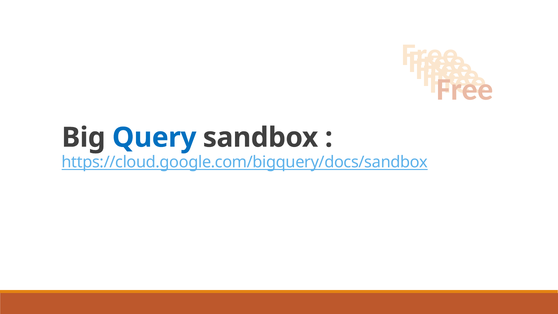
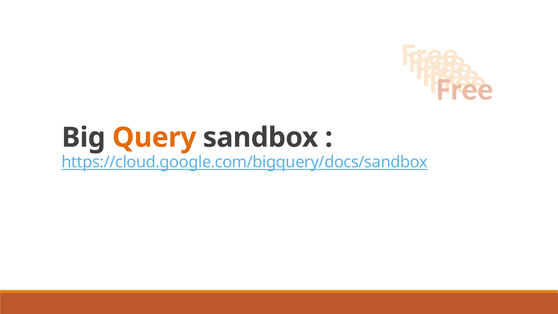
Query colour: blue -> orange (154, 137)
